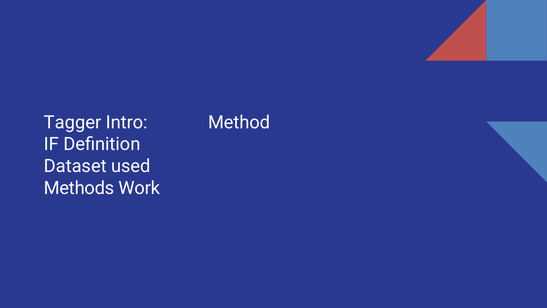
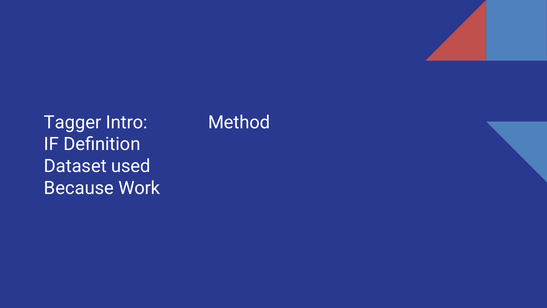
Methods: Methods -> Because (79, 188)
